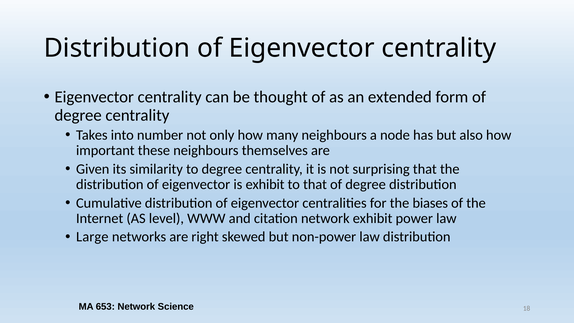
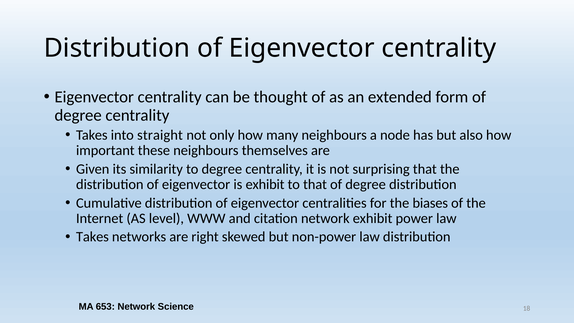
number: number -> straight (160, 135)
Large: Large -> Takes (92, 237)
